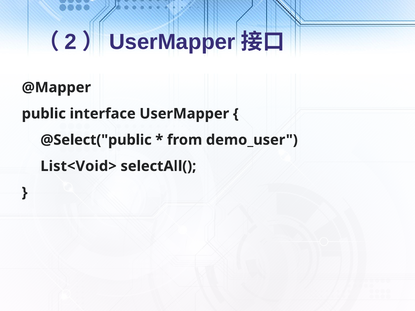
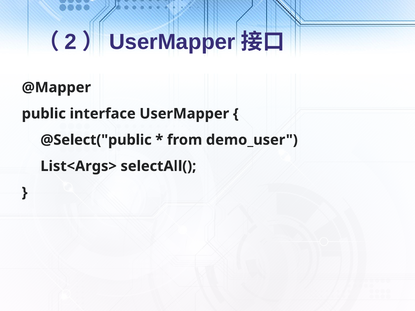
List<Void>: List<Void> -> List<Args> (79, 166)
